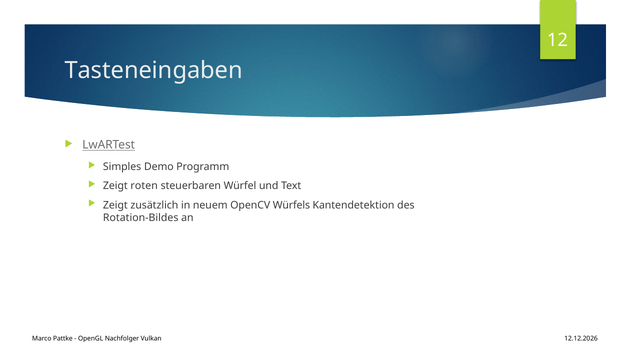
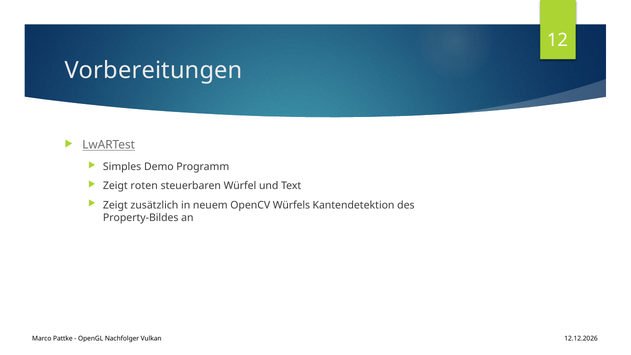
Tasteneingaben: Tasteneingaben -> Vorbereitungen (154, 70)
Rotation-Bildes: Rotation-Bildes -> Property-Bildes (141, 218)
